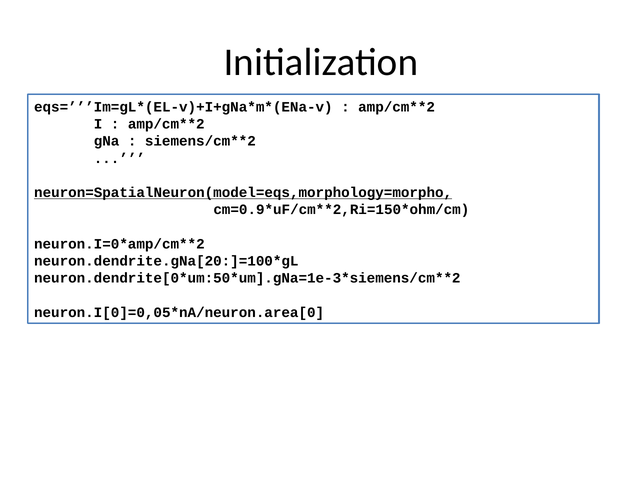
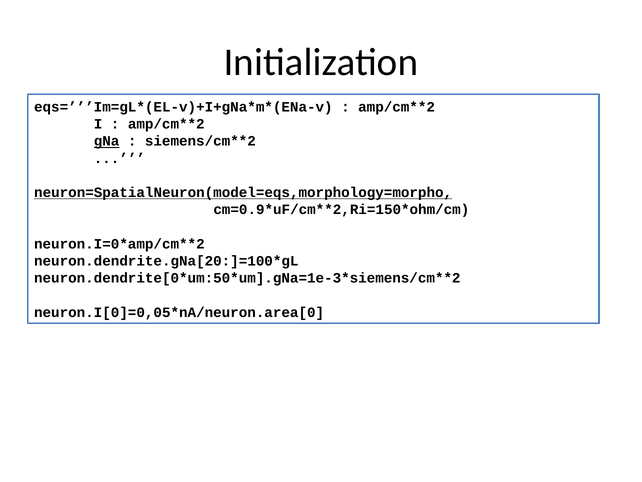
gNa underline: none -> present (107, 141)
